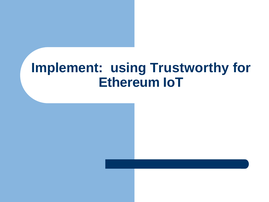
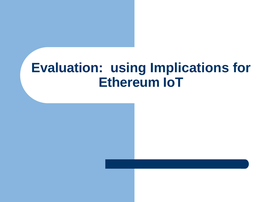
Implement: Implement -> Evaluation (67, 68)
Trustworthy: Trustworthy -> Implications (190, 68)
